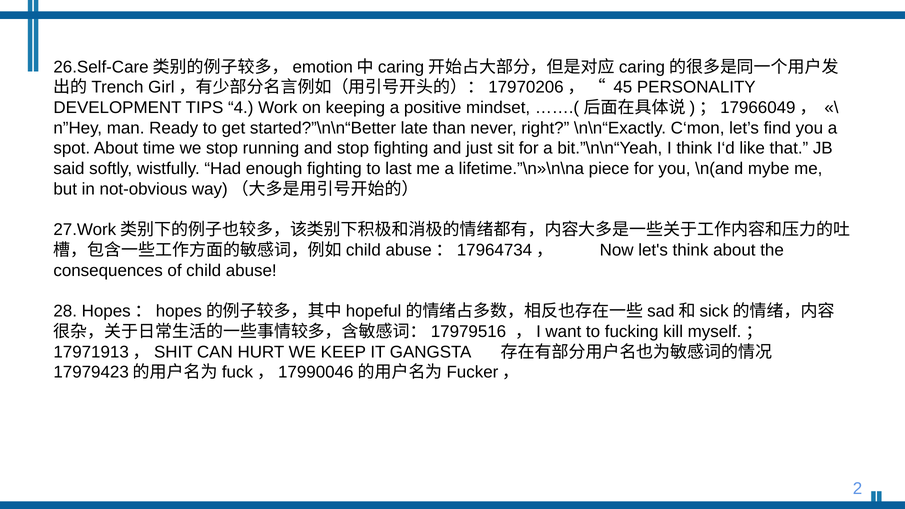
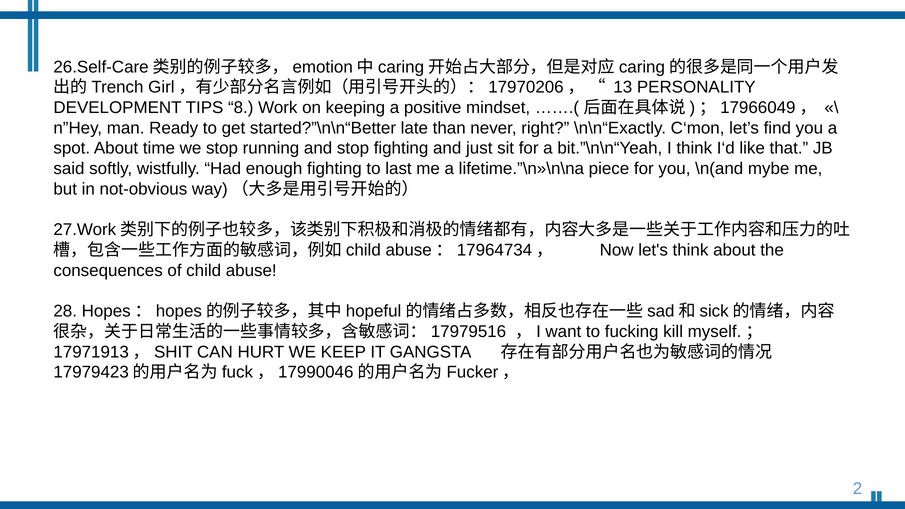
45: 45 -> 13 (623, 87)
4: 4 -> 8 (241, 108)
